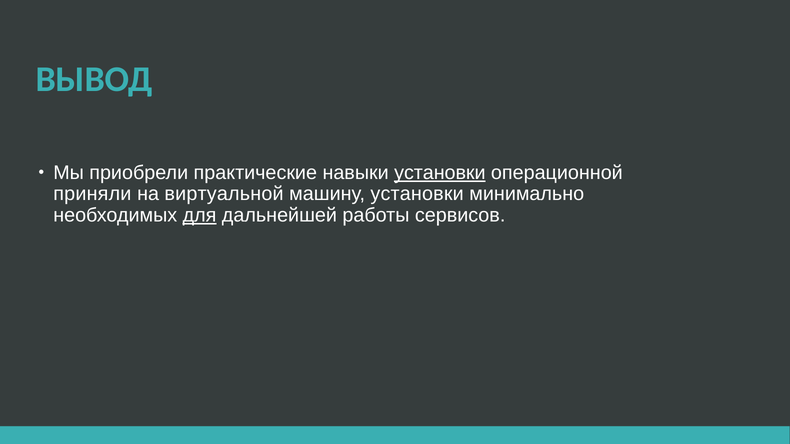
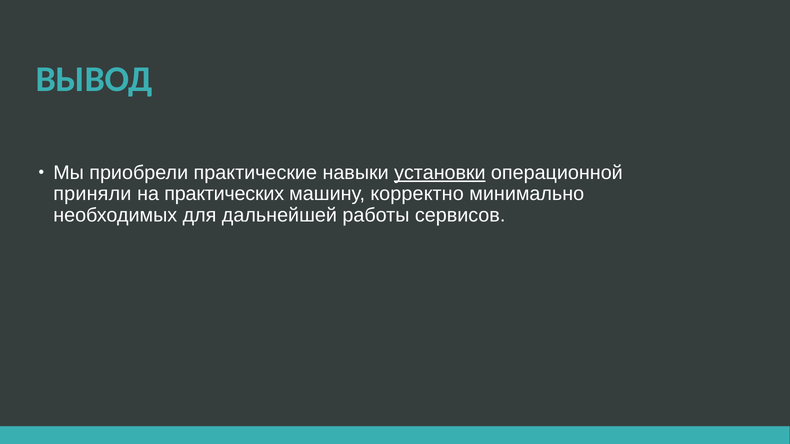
виртуальной: виртуальной -> практических (224, 194)
машину установки: установки -> корректно (417, 194)
для underline: present -> none (200, 215)
